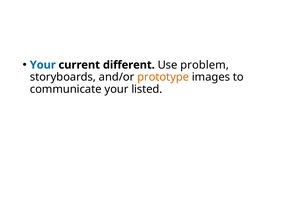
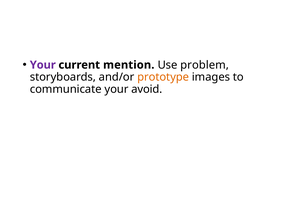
Your colour: blue -> purple (43, 65)
different: different -> mention (129, 65)
listed: listed -> avoid (147, 89)
